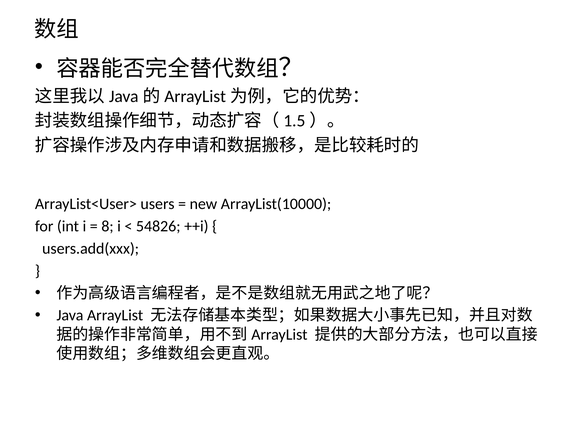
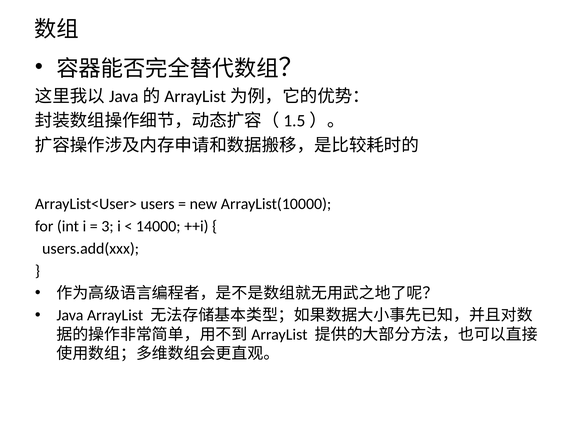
8: 8 -> 3 (107, 226)
54826: 54826 -> 14000 (158, 226)
